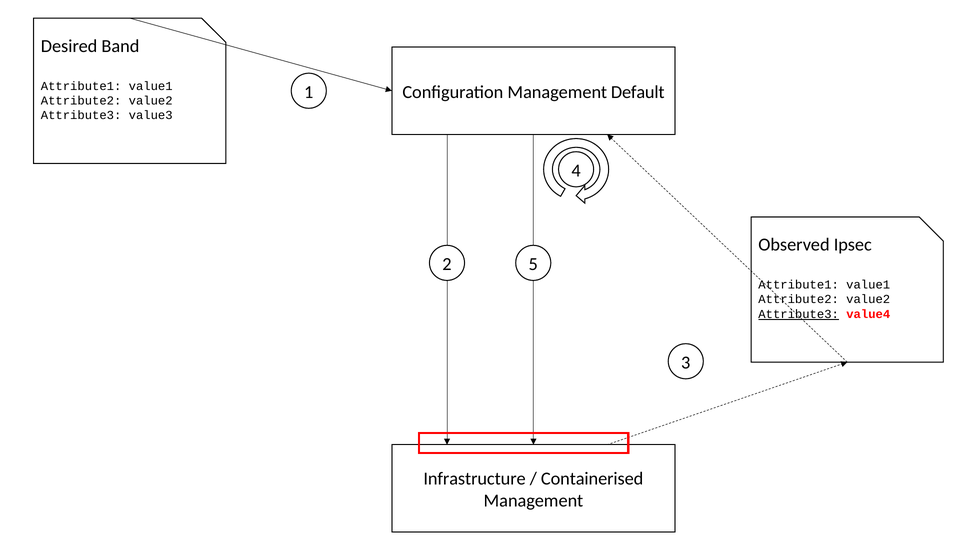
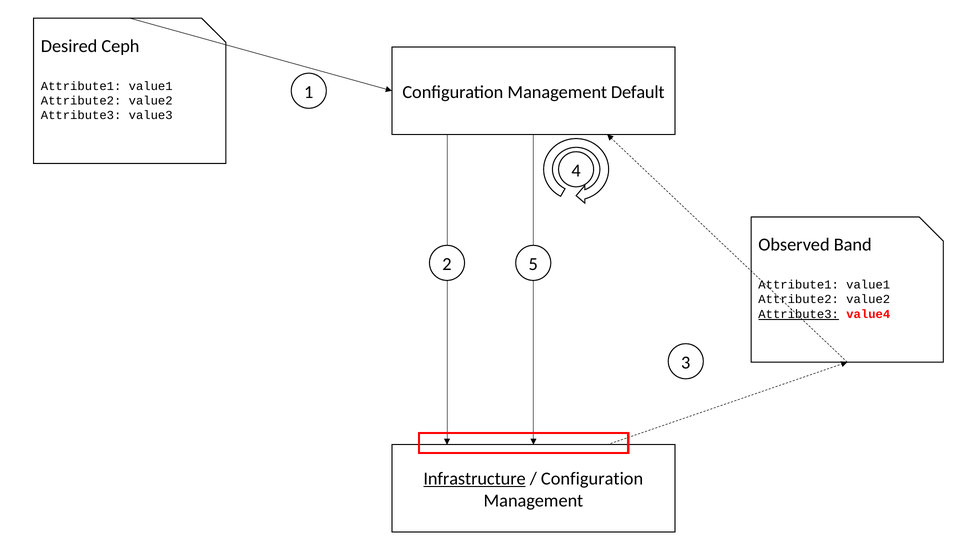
Band: Band -> Ceph (120, 46)
Ipsec: Ipsec -> Band (853, 245)
Infrastructure underline: none -> present (475, 478)
Containerised: Containerised -> Configuration (592, 478)
